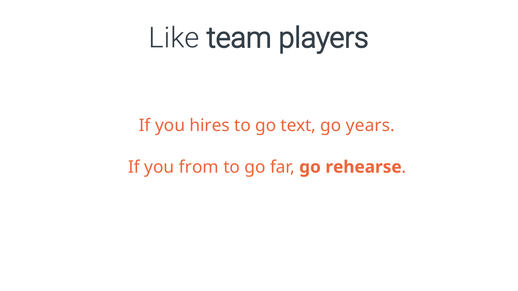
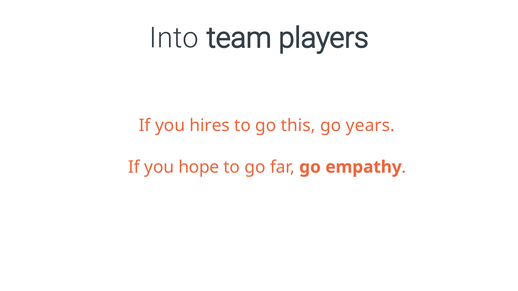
Like: Like -> Into (174, 38)
text: text -> this (298, 126)
from: from -> hope (199, 167)
rehearse: rehearse -> empathy (364, 167)
